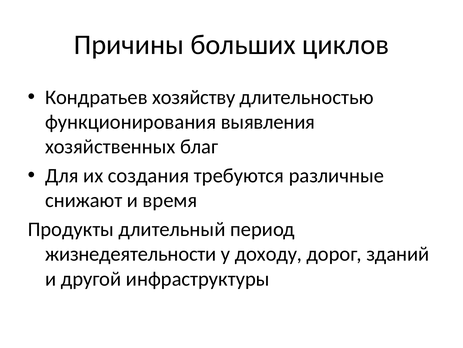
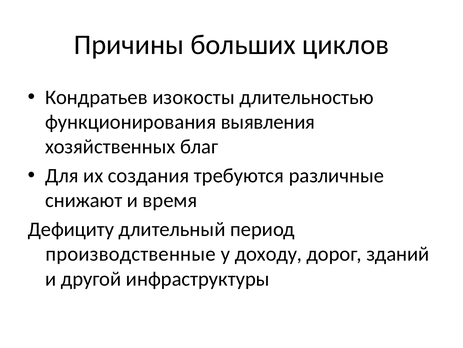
хозяйству: хозяйству -> изокосты (194, 97)
Продукты: Продукты -> Дефициту (71, 229)
жизнедеятельности: жизнедеятельности -> производственные (131, 254)
